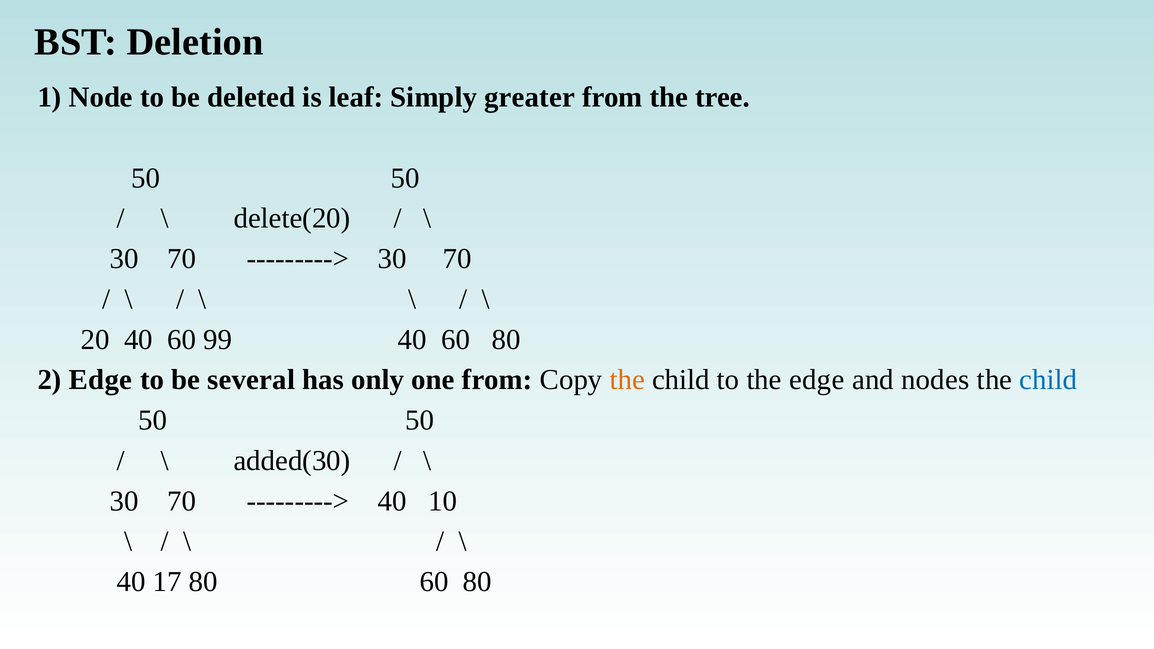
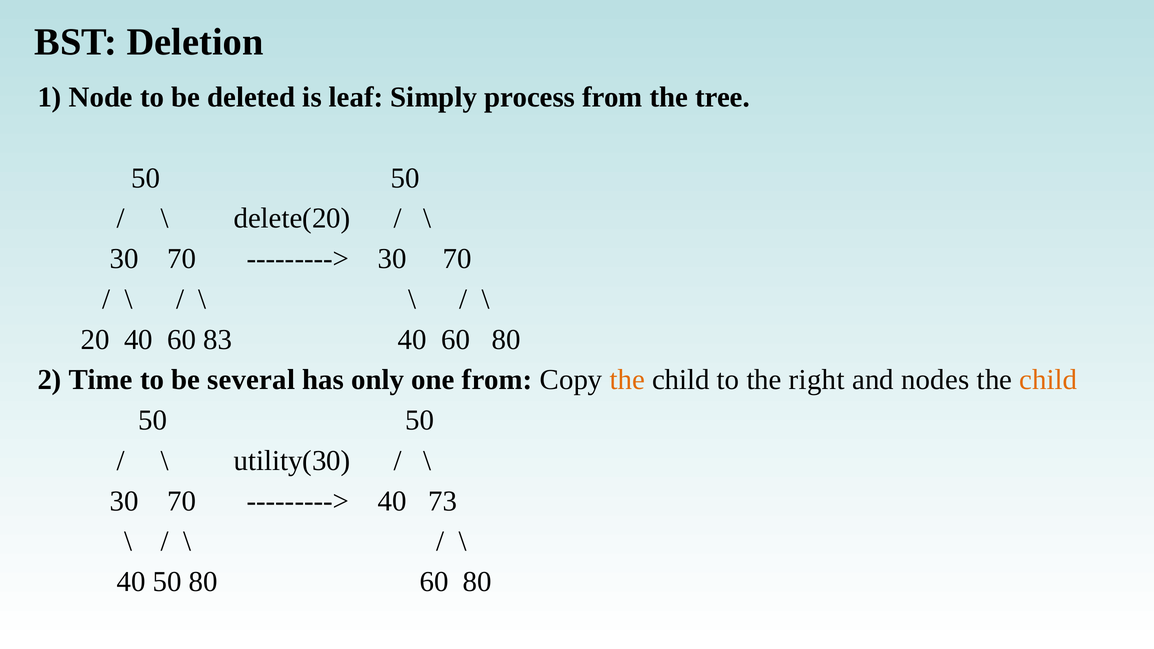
greater: greater -> process (530, 97)
99: 99 -> 83 (218, 340)
2 Edge: Edge -> Time (101, 380)
the edge: edge -> right (817, 380)
child colour: blue -> orange (1048, 380)
added(30: added(30 -> utility(30 (292, 461)
10: 10 -> 73 (443, 501)
40 17: 17 -> 50 (167, 582)
